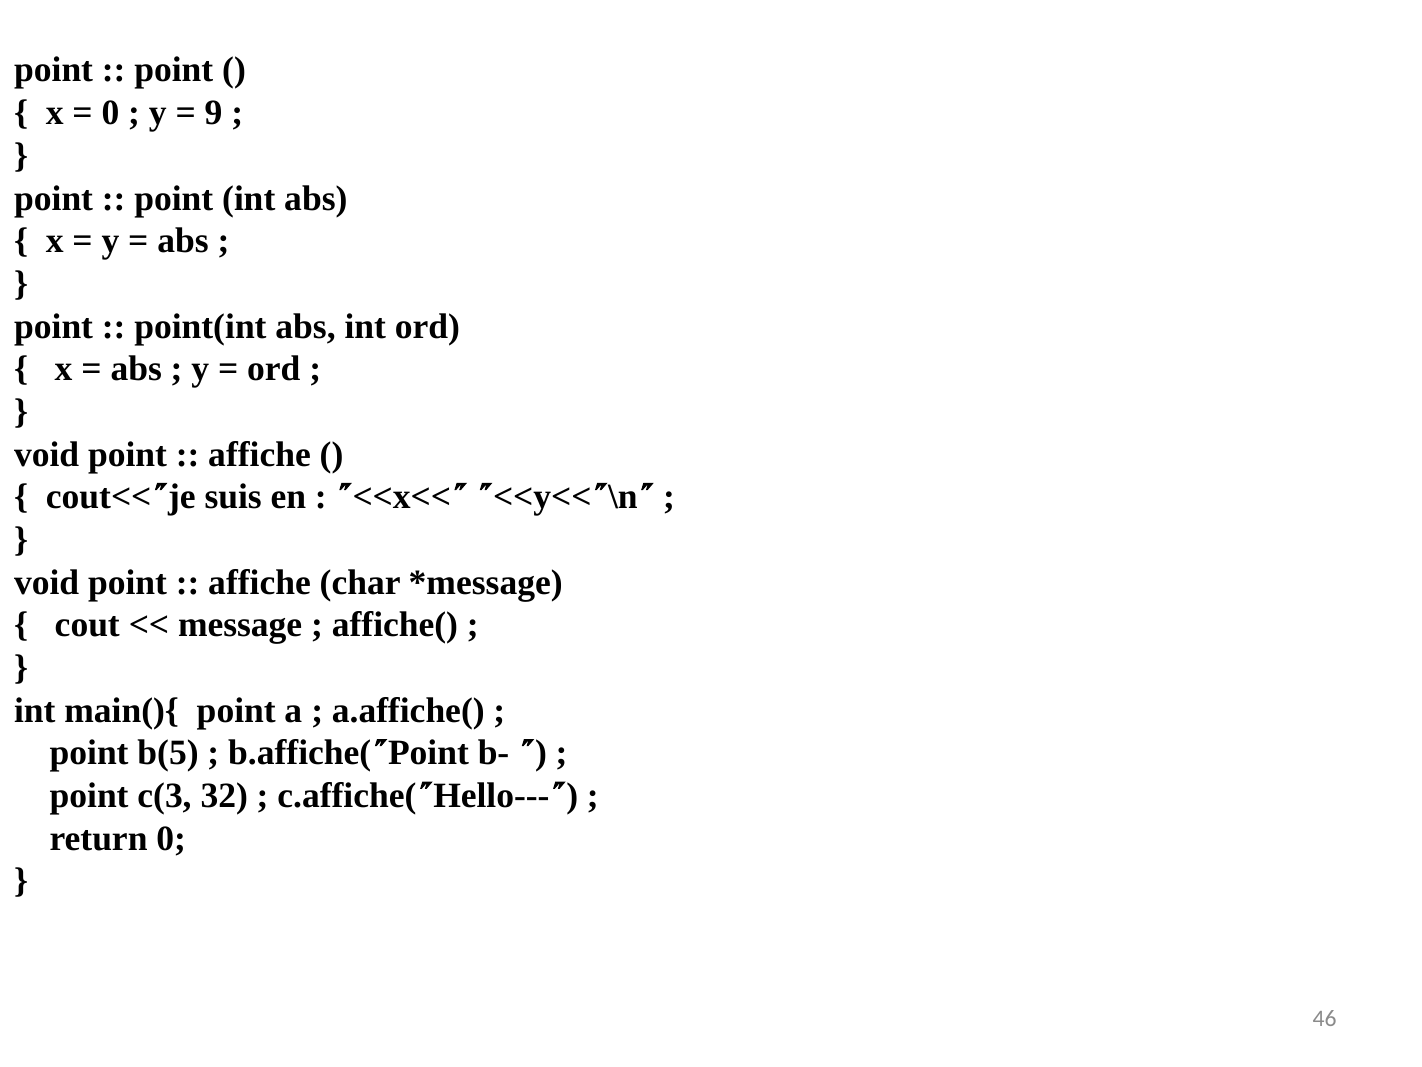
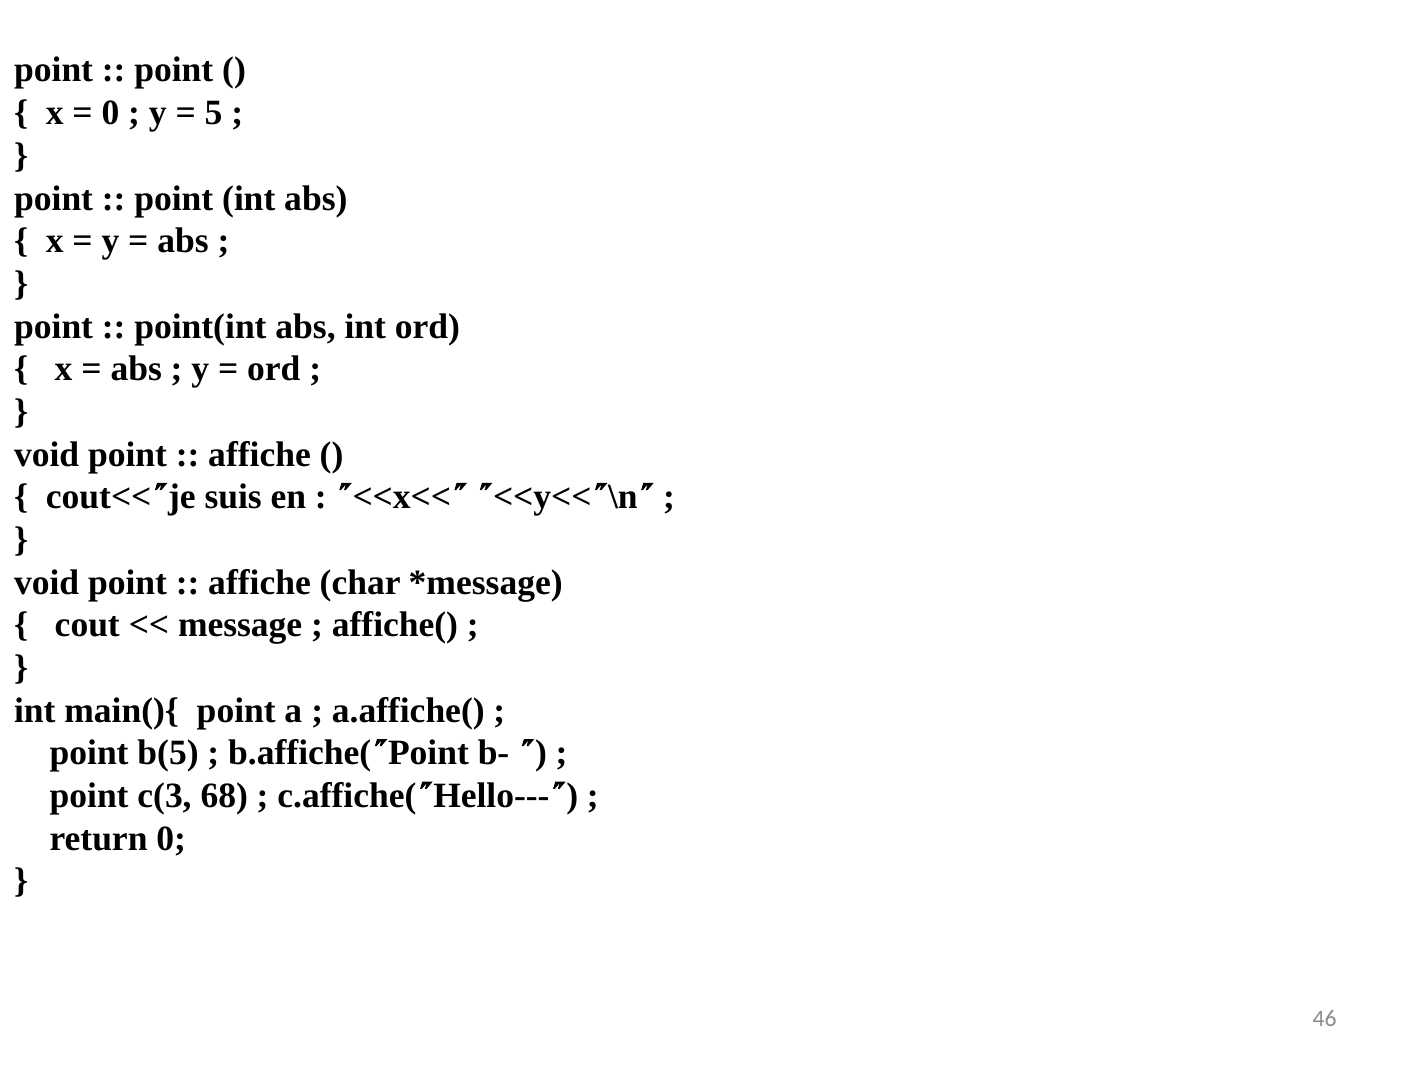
9: 9 -> 5 (214, 113)
32: 32 -> 68 (224, 795)
